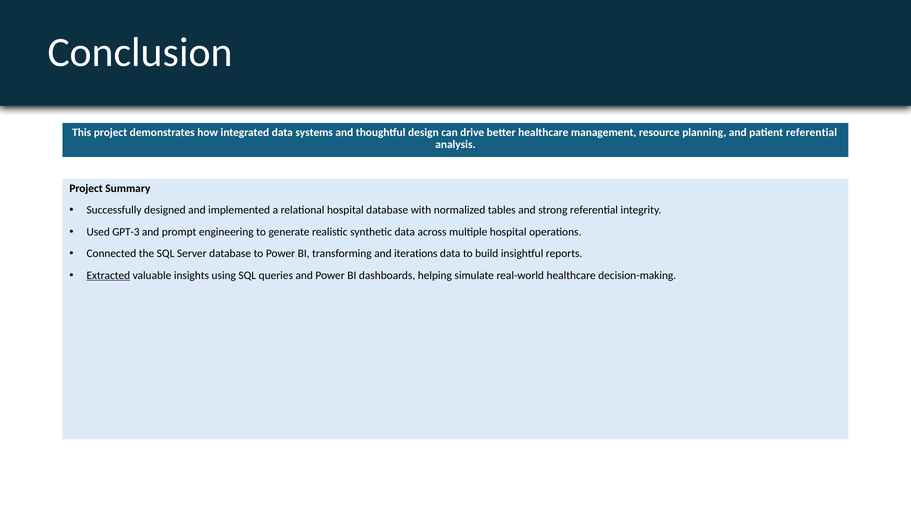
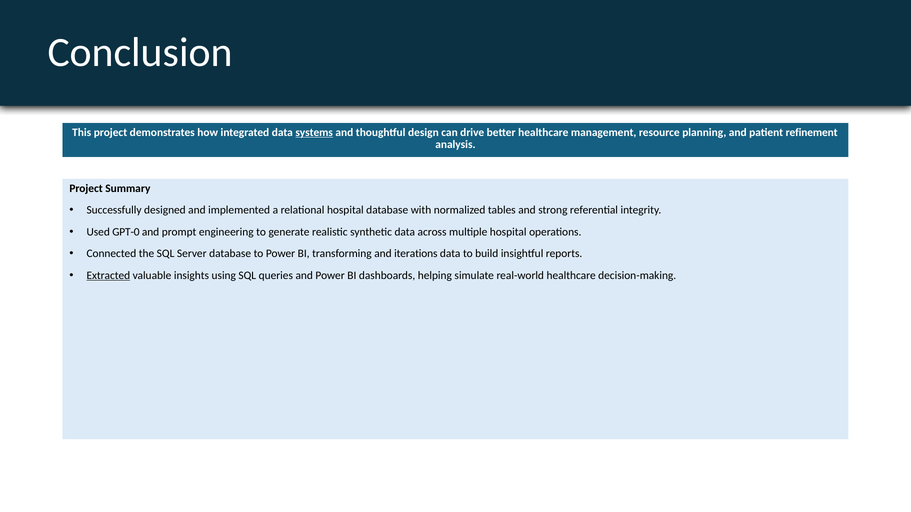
systems underline: none -> present (314, 132)
patient referential: referential -> refinement (812, 132)
GPT-3: GPT-3 -> GPT-0 (126, 232)
